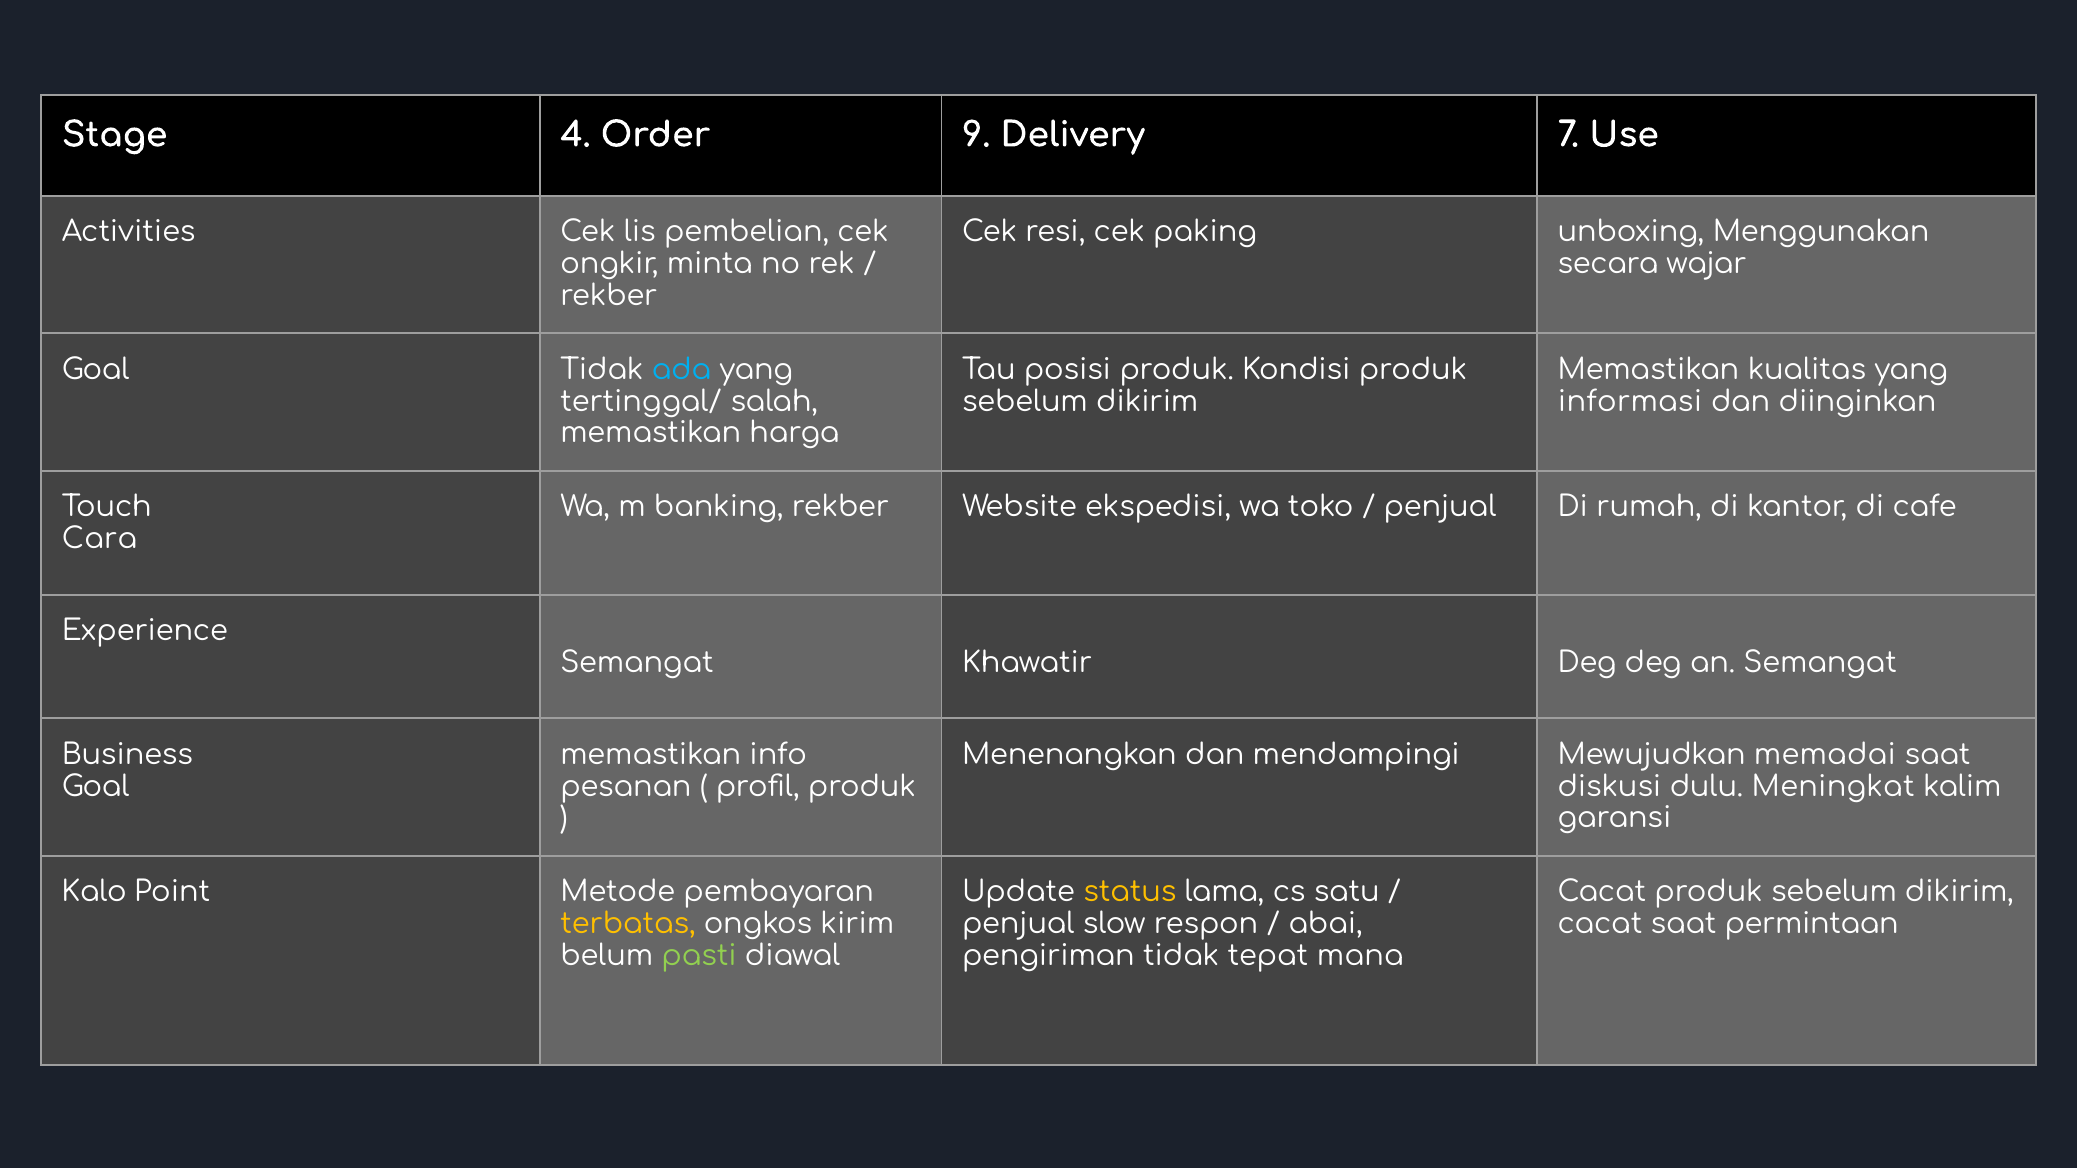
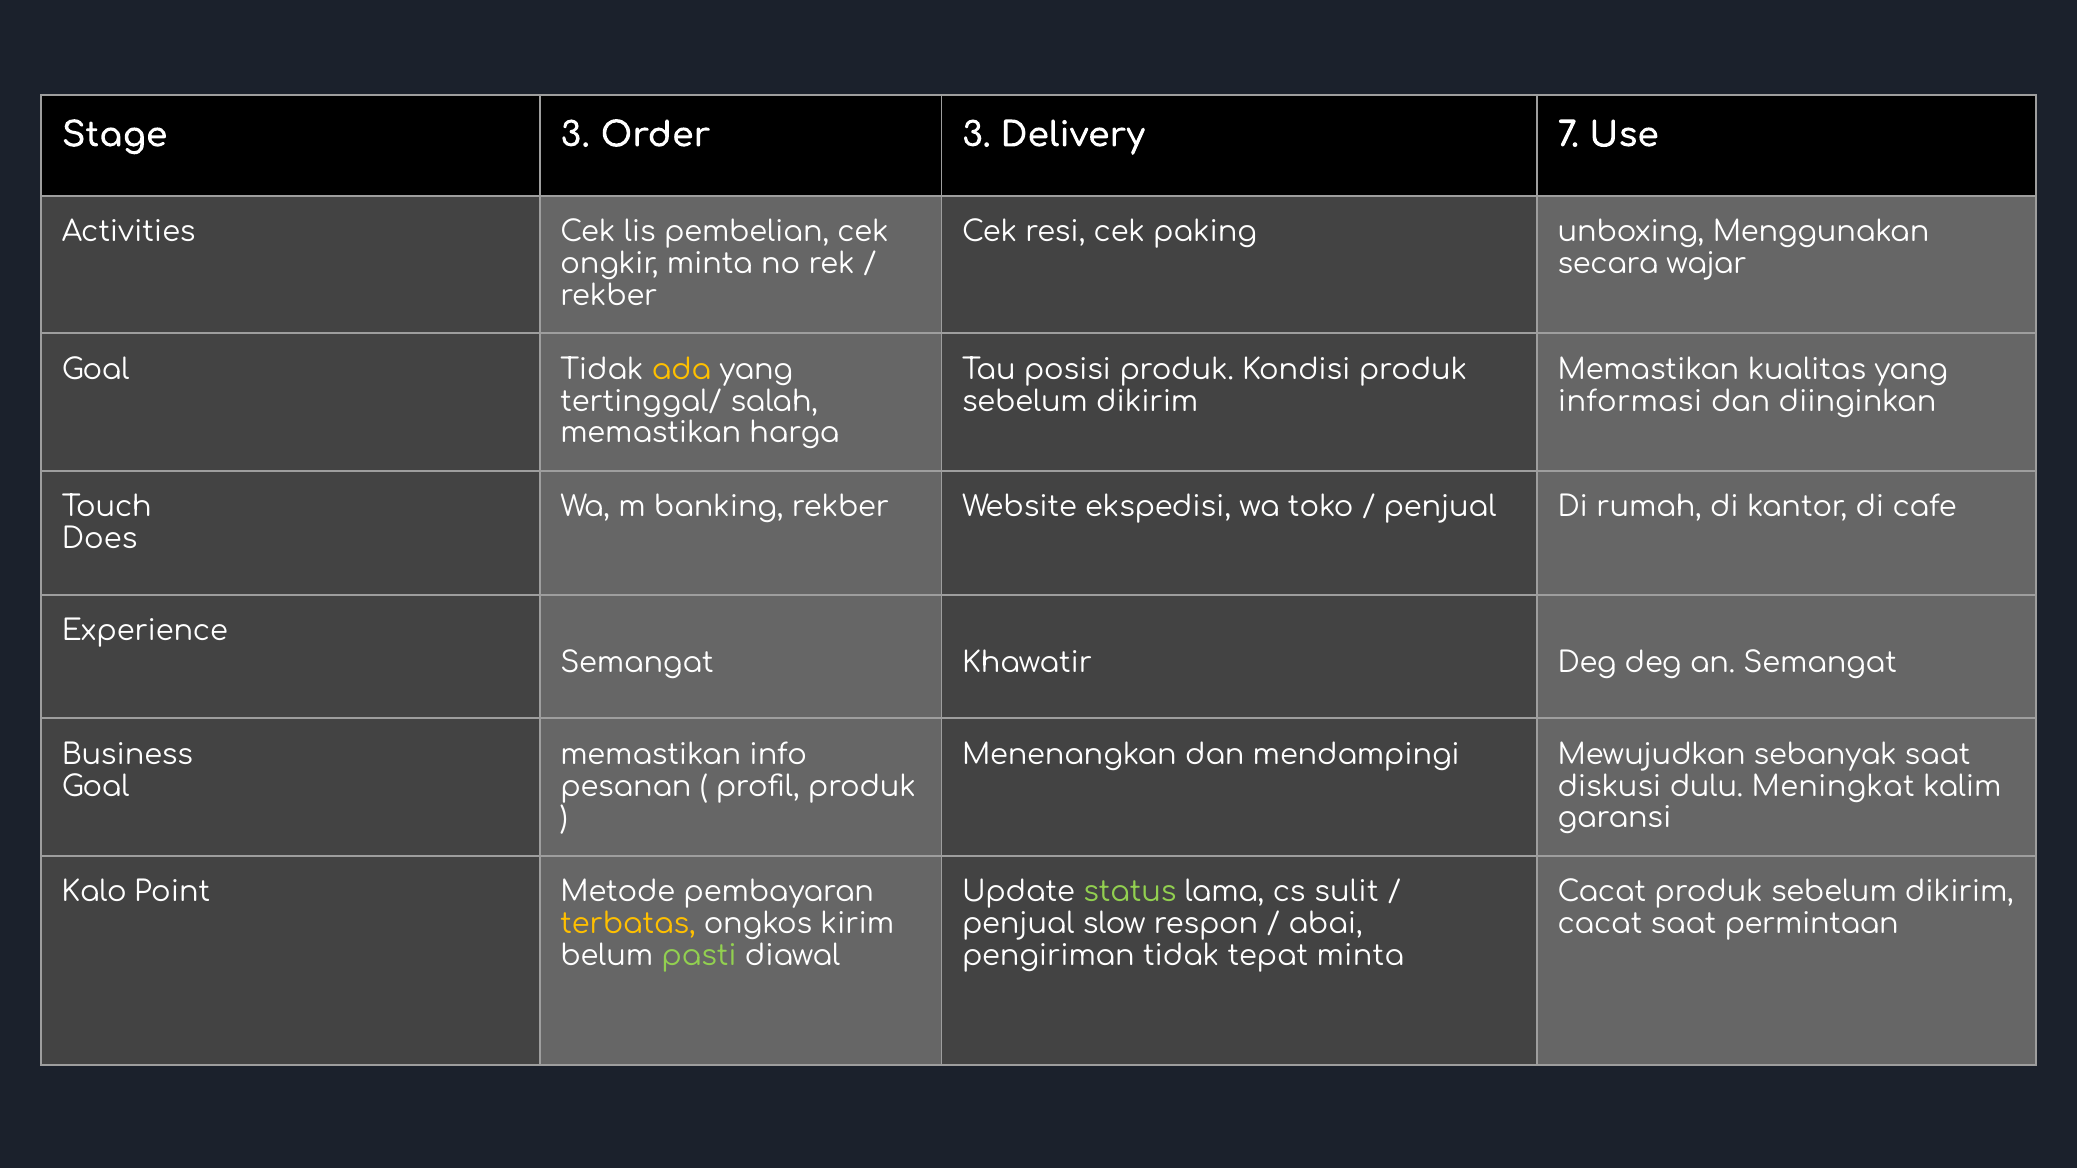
Stage 4: 4 -> 3 (575, 135)
Order 9: 9 -> 3 (976, 135)
ada colour: light blue -> yellow (682, 370)
Cara: Cara -> Does (100, 539)
memadai: memadai -> sebanyak (1825, 755)
status colour: yellow -> light green (1130, 893)
satu: satu -> sulit (1346, 893)
tepat mana: mana -> minta (1360, 956)
